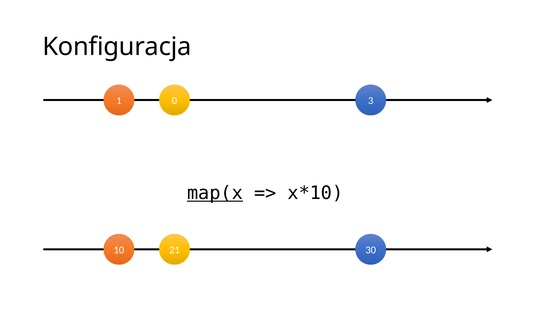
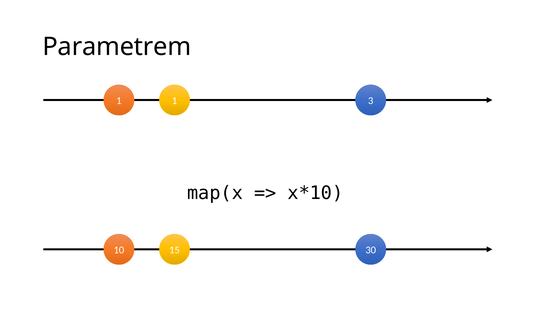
Konfiguracja: Konfiguracja -> Parametrem (117, 47)
1 0: 0 -> 1 (175, 101)
map(x underline: present -> none (215, 193)
21: 21 -> 15 (175, 250)
